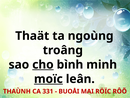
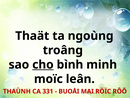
moïc underline: present -> none (48, 79)
